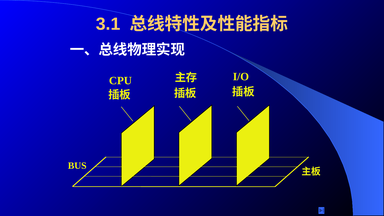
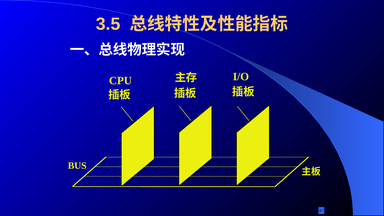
3.1: 3.1 -> 3.5 (108, 24)
